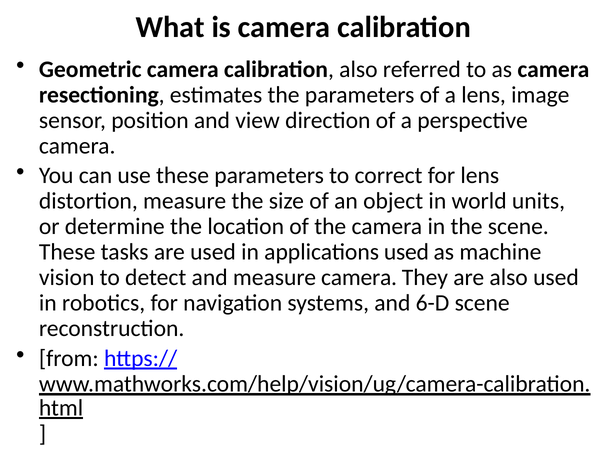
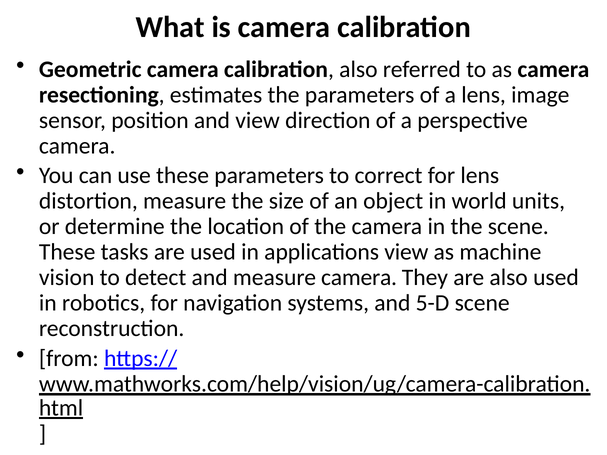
applications used: used -> view (406, 252)
6-D: 6-D -> 5-D (433, 303)
